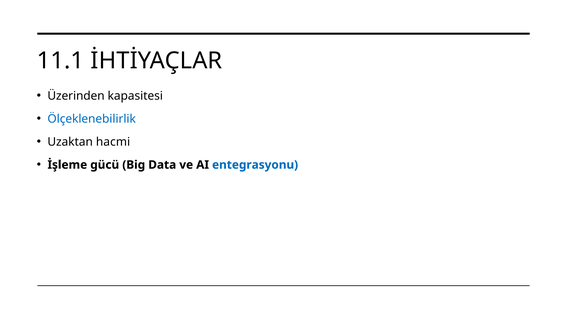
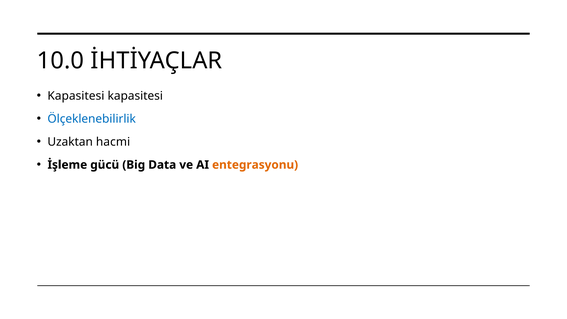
11.1: 11.1 -> 10.0 (60, 61)
Üzerinden: Üzerinden -> Kapasitesi (76, 96)
entegrasyonu colour: blue -> orange (255, 165)
